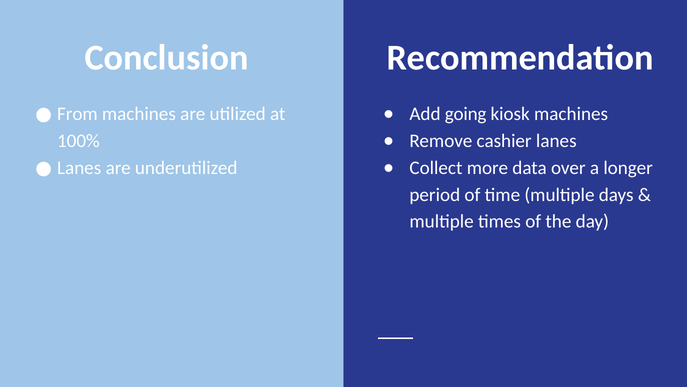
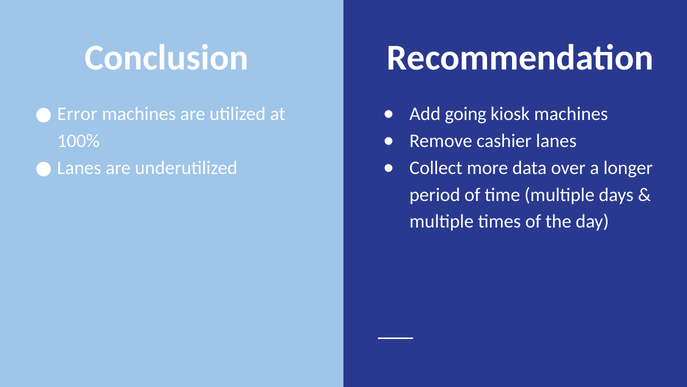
From: From -> Error (77, 114)
